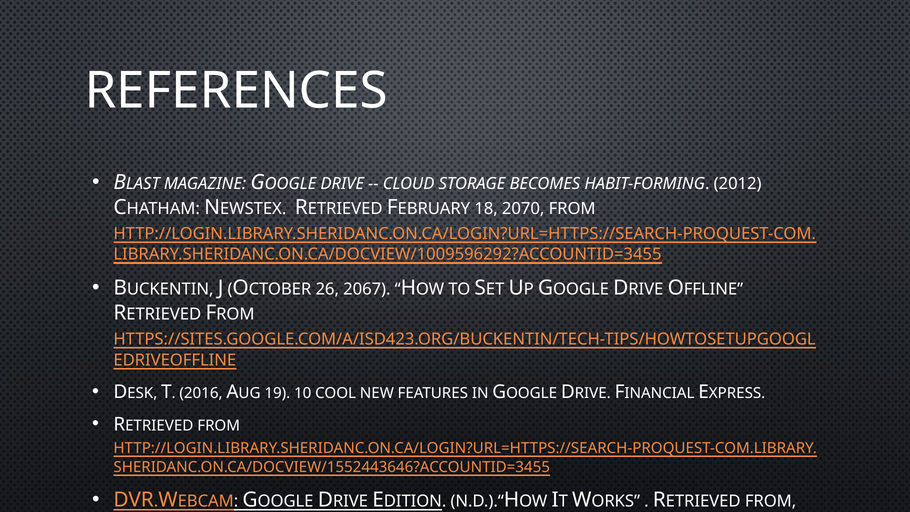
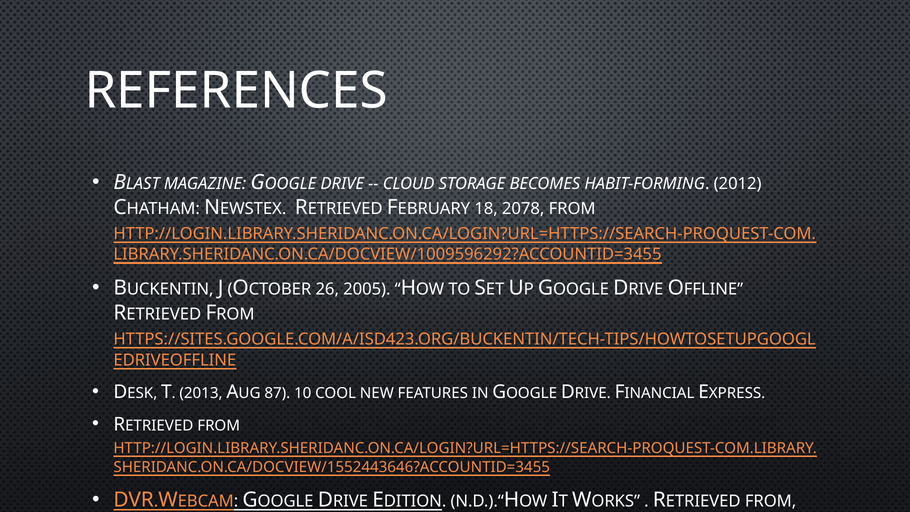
2070: 2070 -> 2078 (523, 209)
2067: 2067 -> 2005 (367, 289)
2016: 2016 -> 2013 (201, 393)
19: 19 -> 87 (277, 393)
